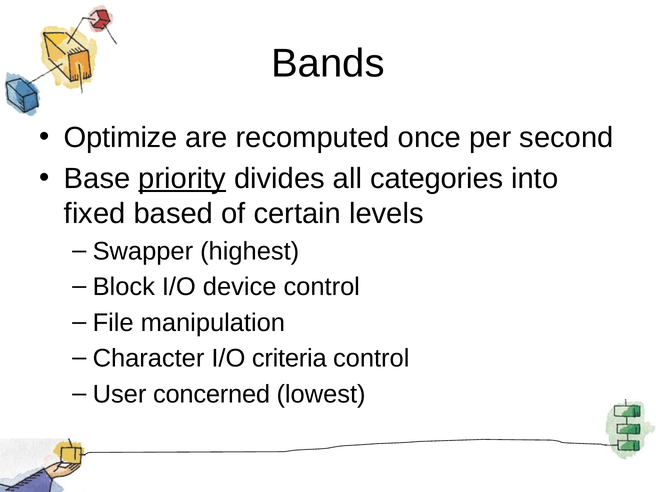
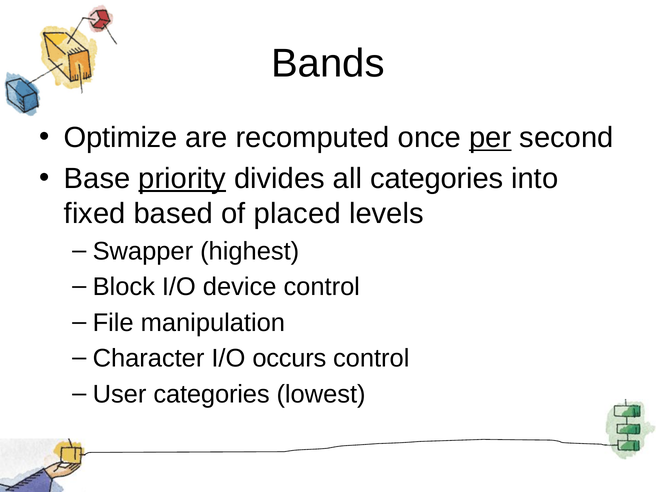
per underline: none -> present (490, 138)
certain: certain -> placed (297, 213)
criteria: criteria -> occurs (289, 358)
User concerned: concerned -> categories (212, 394)
